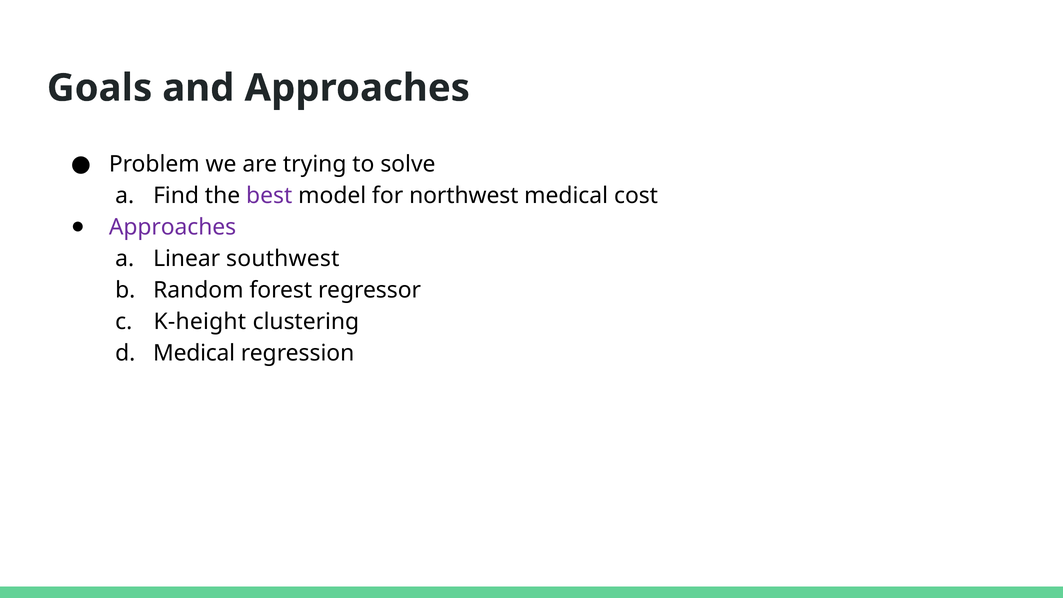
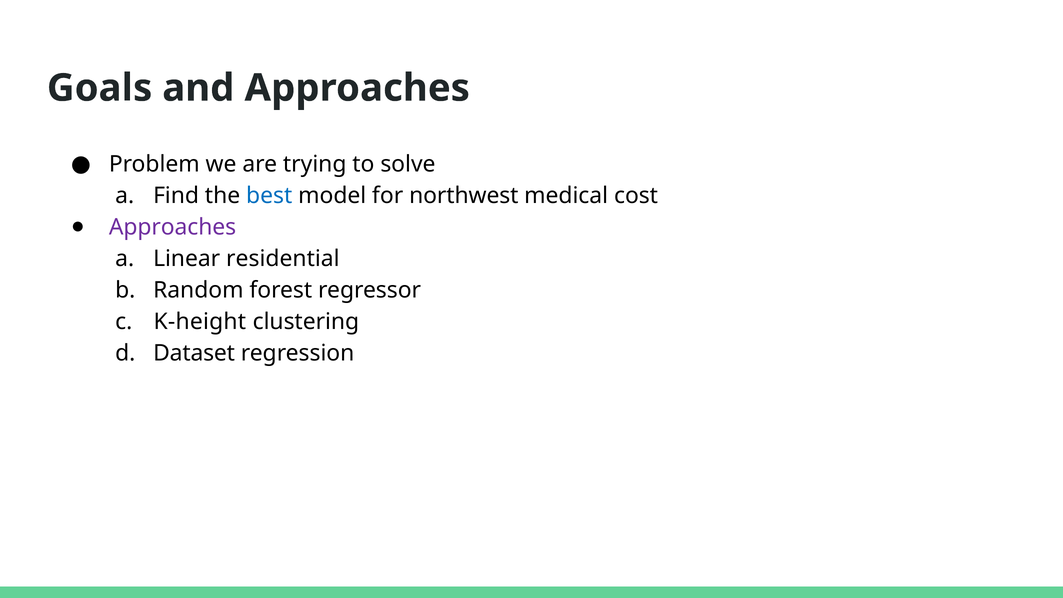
best colour: purple -> blue (269, 196)
southwest: southwest -> residential (283, 259)
Medical: Medical -> Dataset (194, 353)
